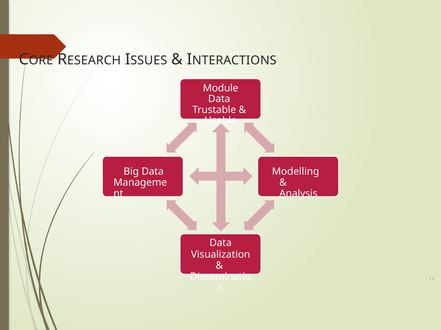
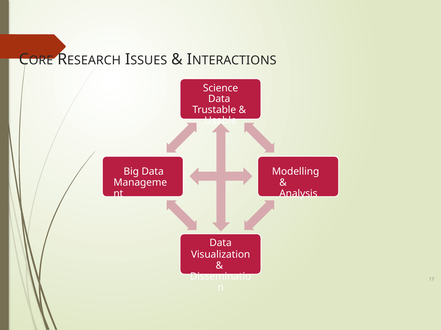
Module: Module -> Science (221, 88)
